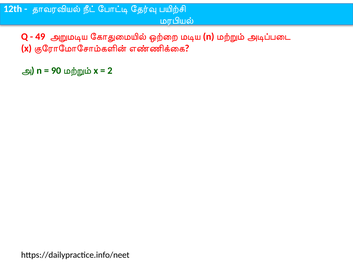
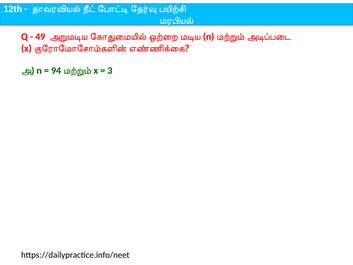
90: 90 -> 94 (56, 71)
2: 2 -> 3 (110, 71)
